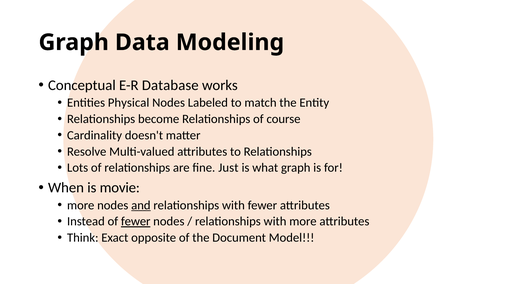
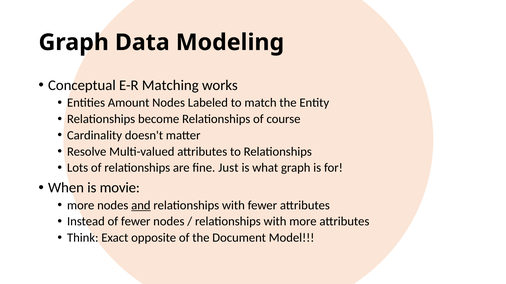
Database: Database -> Matching (170, 86)
Physical: Physical -> Amount (129, 103)
fewer underline: present -> none (136, 222)
